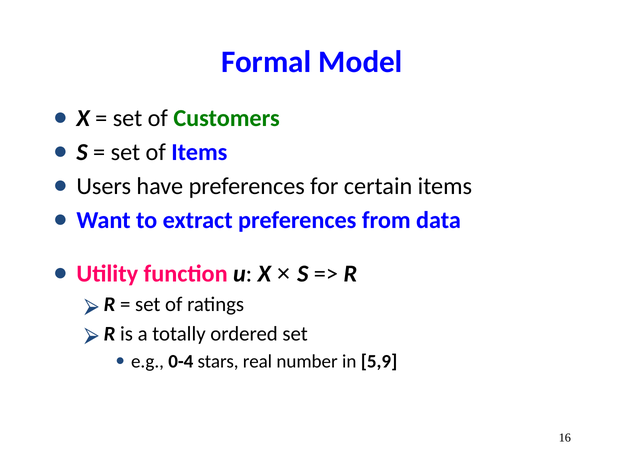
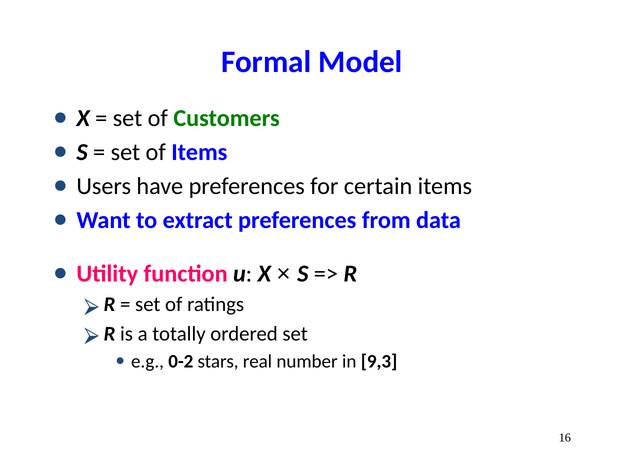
0-4: 0-4 -> 0-2 (181, 361)
5,9: 5,9 -> 9,3 (379, 361)
